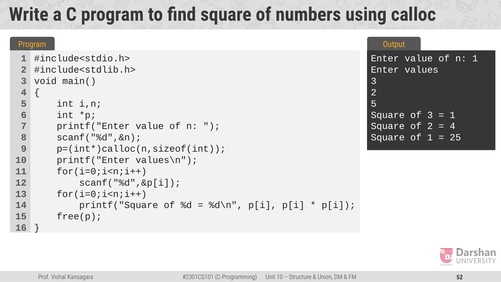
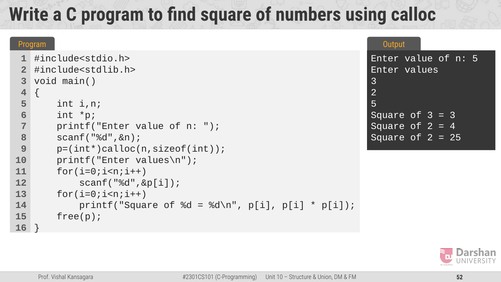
n 1: 1 -> 5 (475, 58)
1: 1 -> 3 (453, 115)
1: 1 -> 2 (430, 137)
